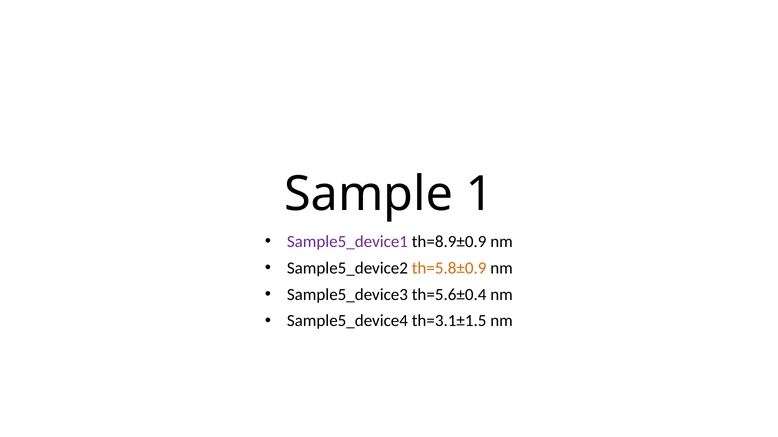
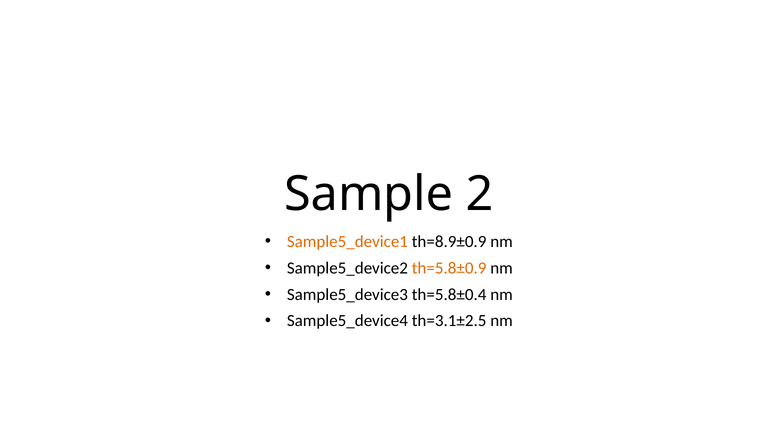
1: 1 -> 2 (480, 194)
Sample5_device1 colour: purple -> orange (347, 242)
th=5.6±0.4: th=5.6±0.4 -> th=5.8±0.4 (449, 295)
th=3.1±1.5: th=3.1±1.5 -> th=3.1±2.5 (449, 321)
